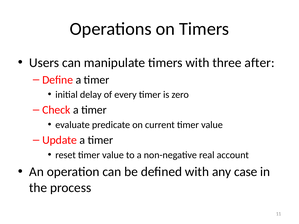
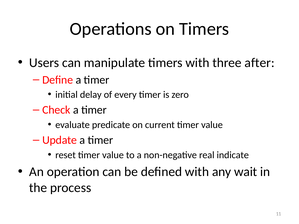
account: account -> indicate (233, 155)
case: case -> wait (246, 172)
